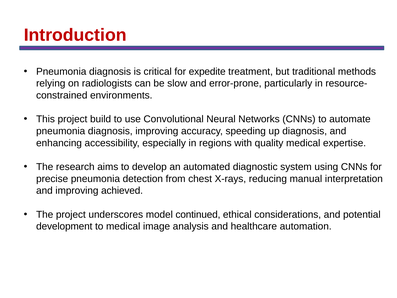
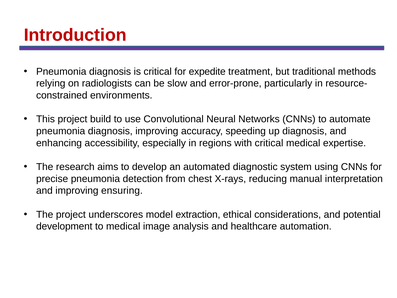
with quality: quality -> critical (269, 143)
achieved: achieved -> ensuring (122, 191)
continued: continued -> extraction (198, 214)
